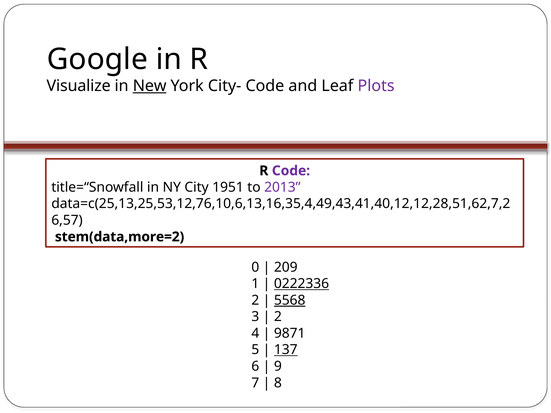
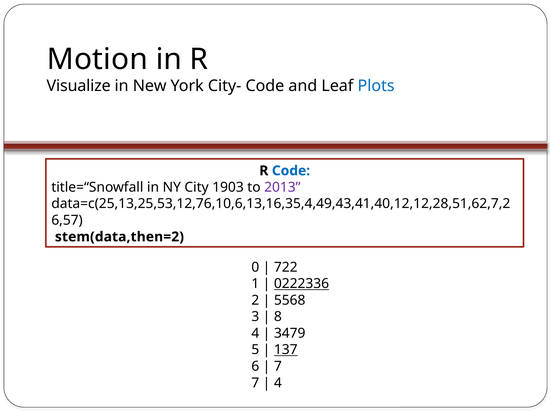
Google: Google -> Motion (97, 59)
New underline: present -> none (150, 86)
Plots colour: purple -> blue (376, 86)
Code colour: purple -> blue (291, 171)
1951: 1951 -> 1903 (228, 187)
stem(data,more=2: stem(data,more=2 -> stem(data,then=2 (119, 237)
209: 209 -> 722 (286, 267)
5568 underline: present -> none (290, 300)
2: 2 -> 8 (278, 317)
9871: 9871 -> 3479 (290, 333)
9: 9 -> 7 (278, 367)
8: 8 -> 4 (278, 383)
